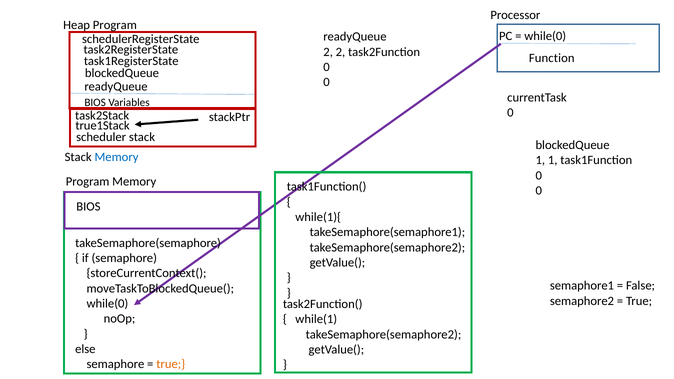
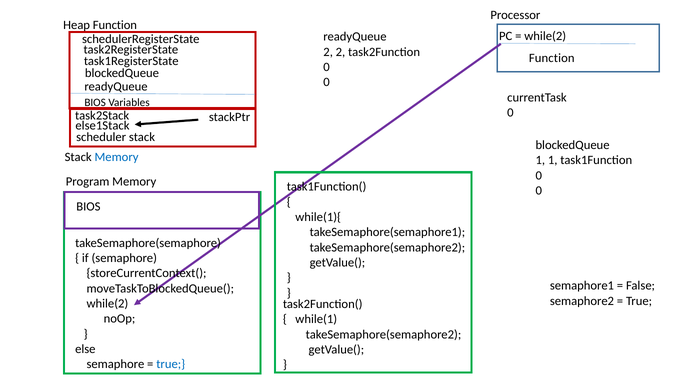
Heap Program: Program -> Function (115, 25)
while(0: while(0 -> while(2 (545, 36)
true1Stack: true1Stack -> else1Stack (102, 125)
while(0: while(0 -> while(2 (107, 304)
true colour: orange -> blue (171, 364)
